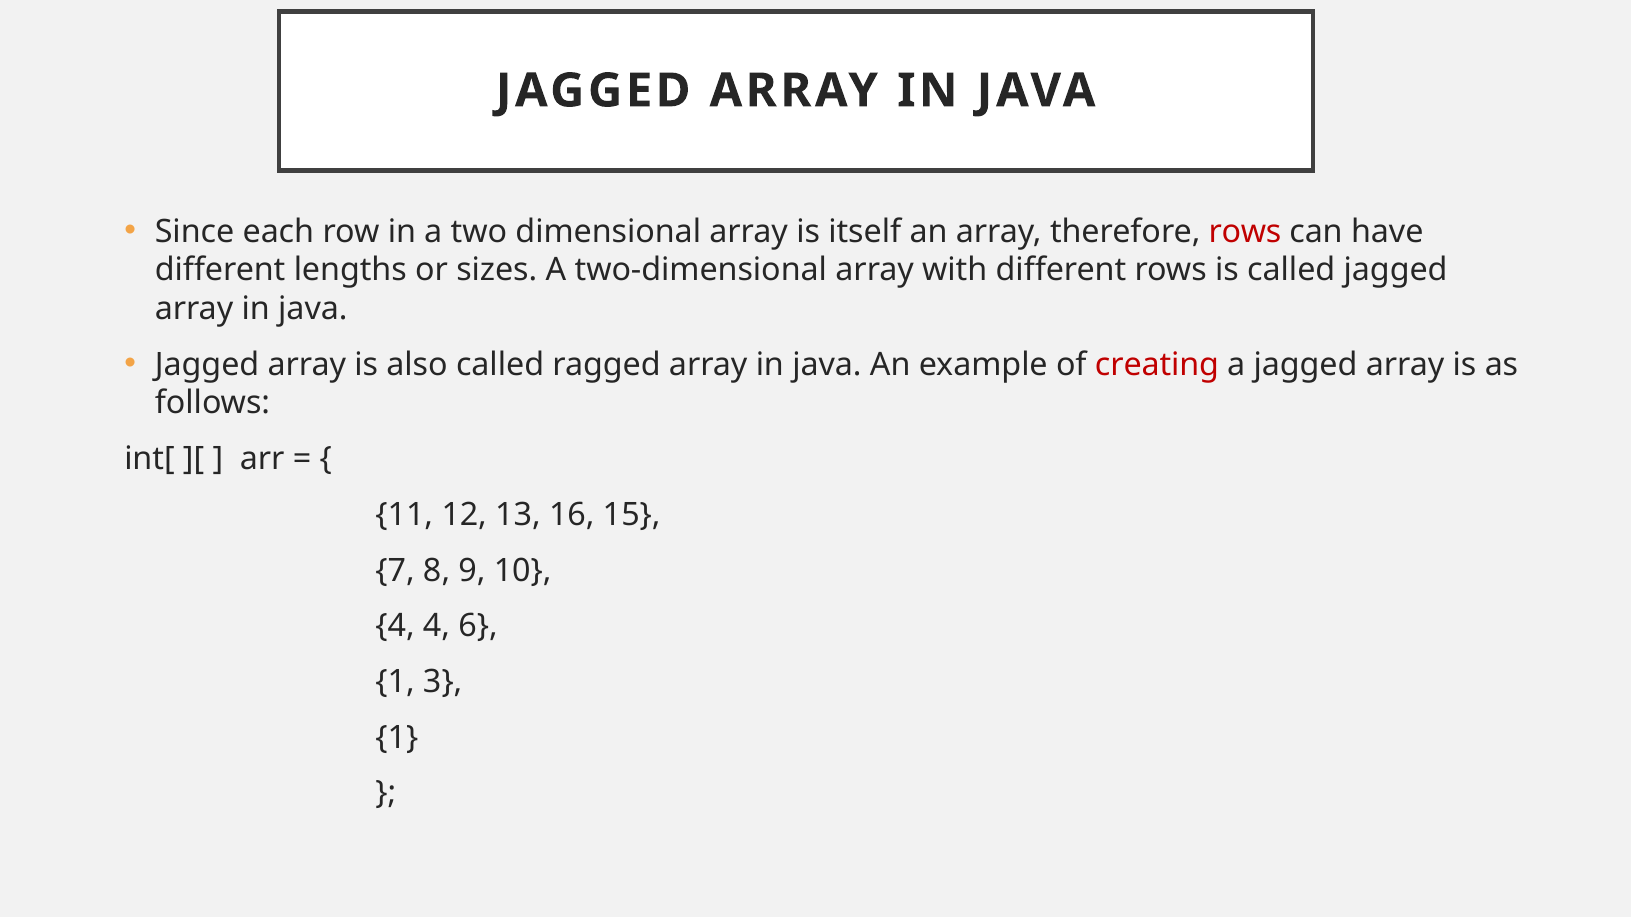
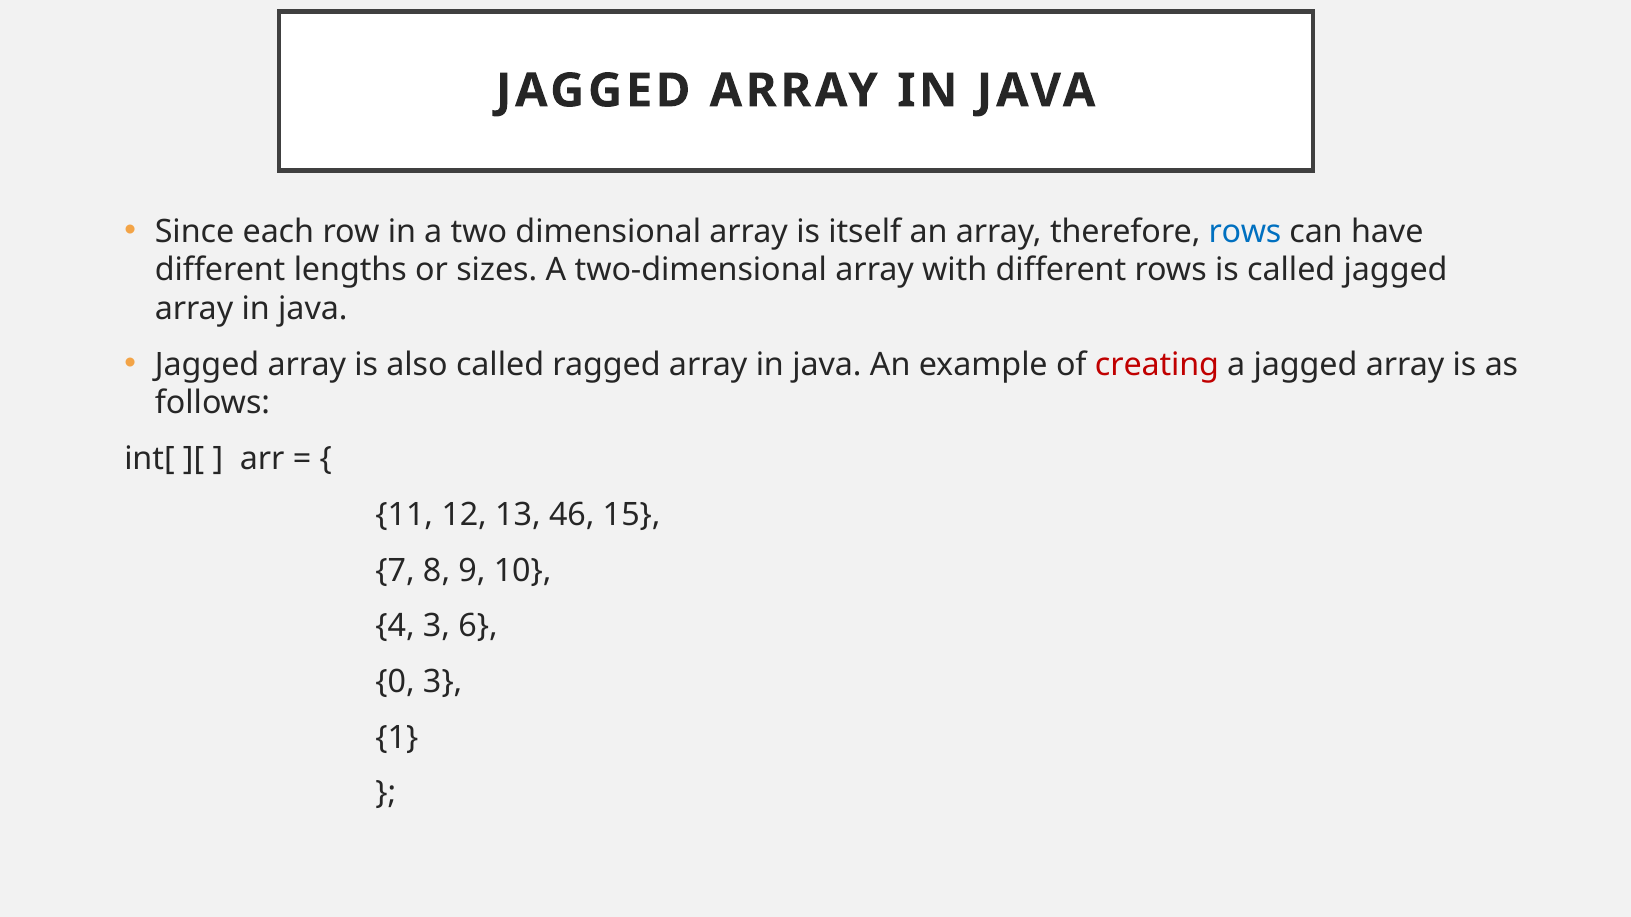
rows colour: red -> blue (1245, 232)
16: 16 -> 46 (572, 515)
4 4: 4 -> 3 (437, 626)
1: 1 -> 0 (395, 682)
